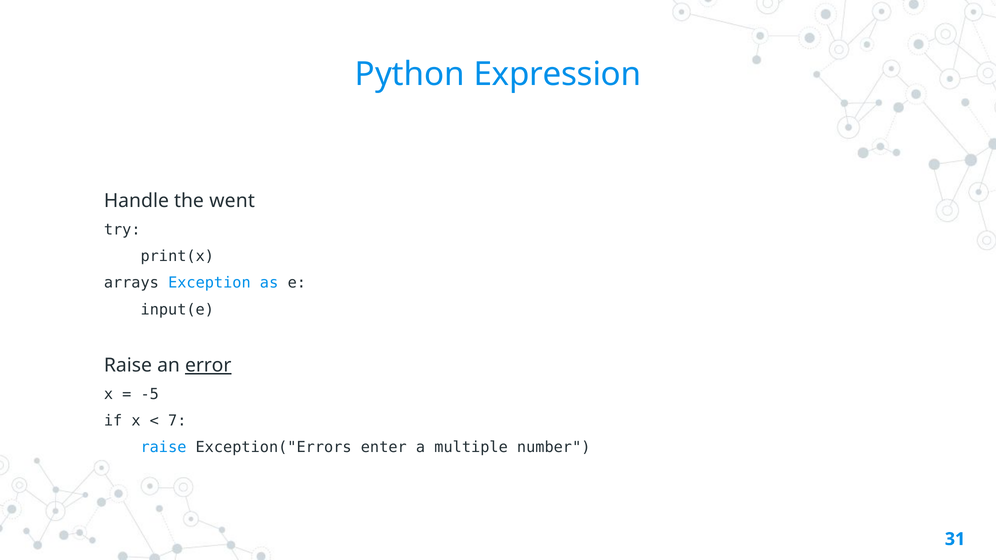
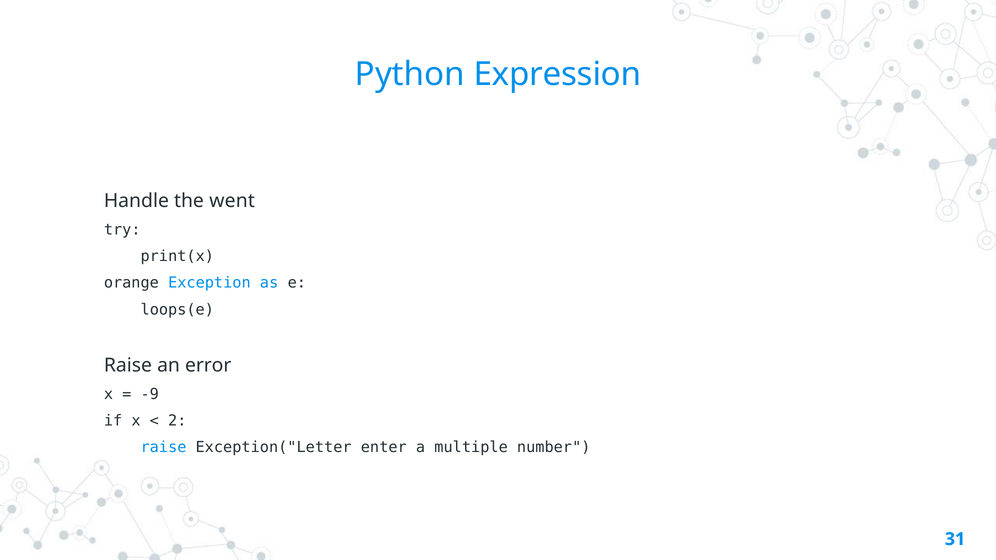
arrays: arrays -> orange (131, 283)
input(e: input(e -> loops(e (177, 310)
error underline: present -> none (208, 366)
-5: -5 -> -9 (150, 394)
7: 7 -> 2 (177, 421)
Exception("Errors: Exception("Errors -> Exception("Letter (274, 448)
